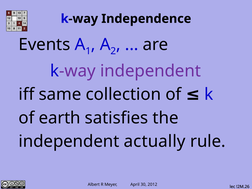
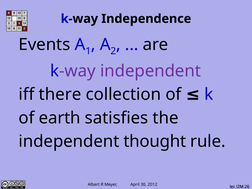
same: same -> there (60, 94)
actually: actually -> thought (155, 141)
